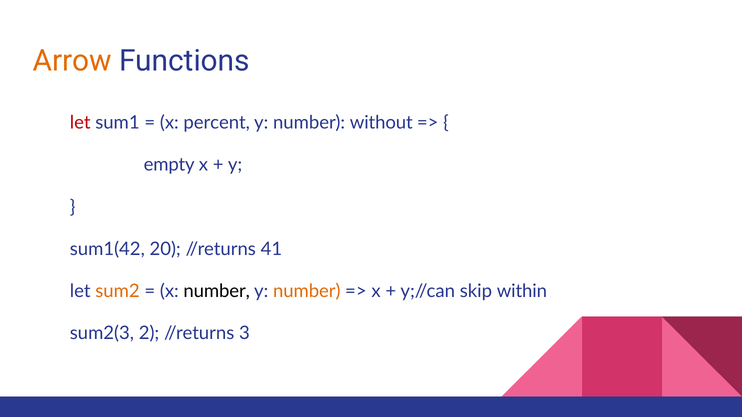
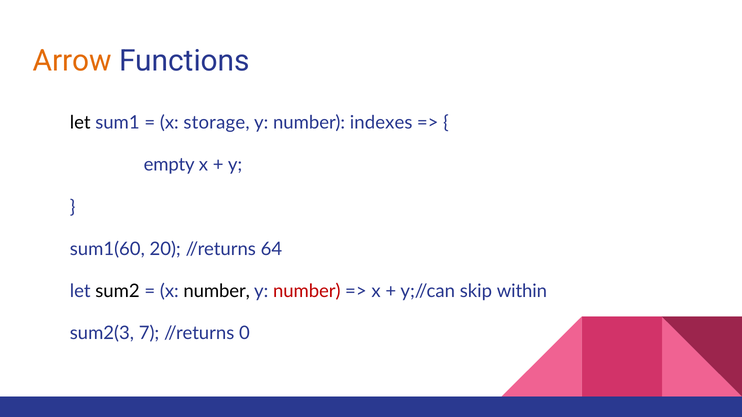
let colour: red -> black (80, 123)
percent: percent -> storage (217, 123)
without: without -> indexes (381, 123)
sum1(42: sum1(42 -> sum1(60 (107, 249)
41: 41 -> 64 (271, 249)
sum2 colour: orange -> black (117, 291)
number colour: orange -> red (307, 291)
2: 2 -> 7 (149, 333)
3: 3 -> 0 (244, 333)
